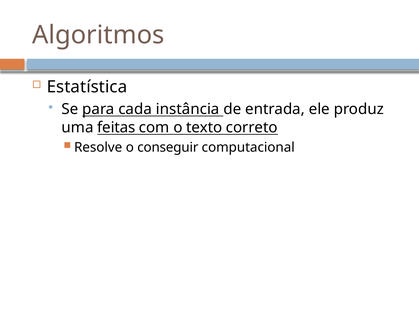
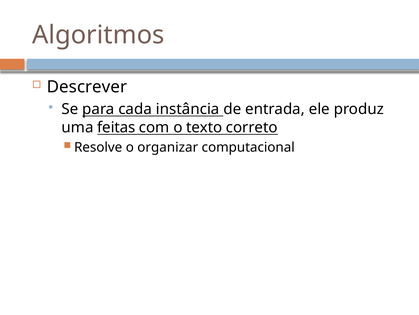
Estatística: Estatística -> Descrever (87, 87)
conseguir: conseguir -> organizar (168, 147)
